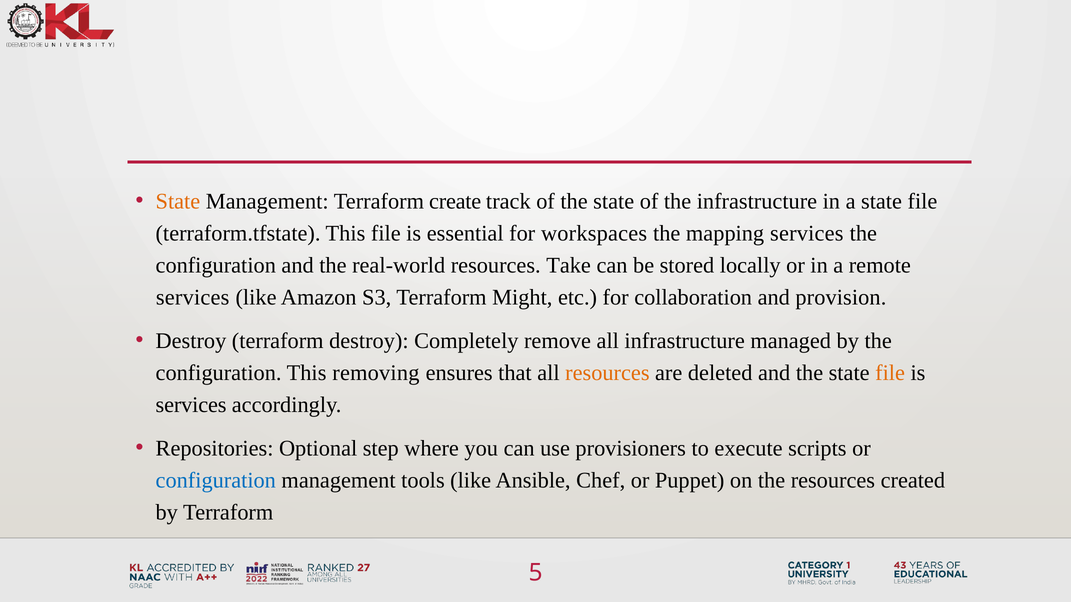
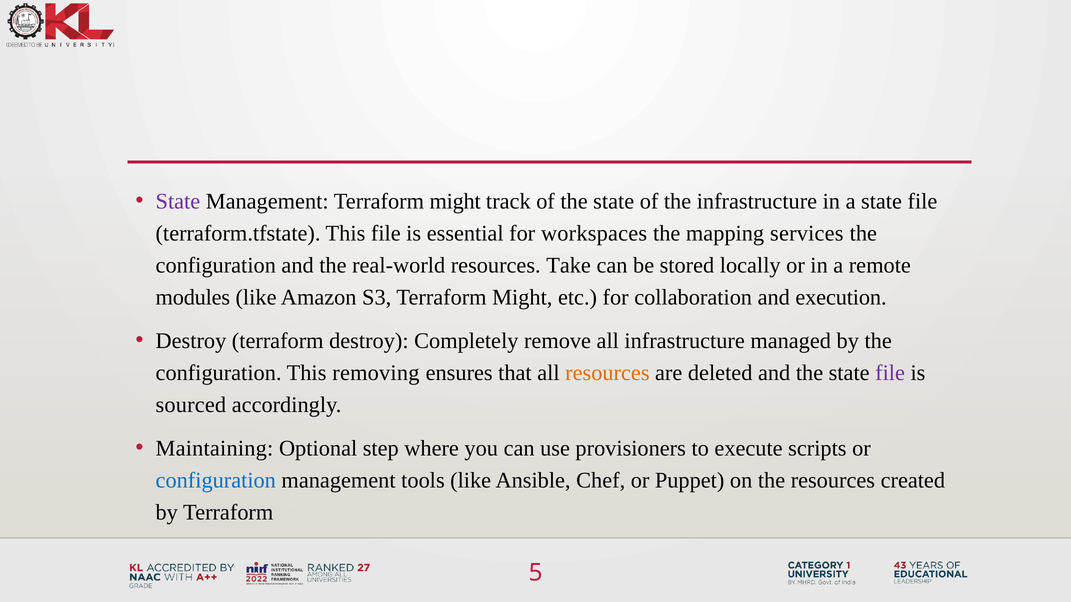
State colour: orange -> purple (178, 201)
Management Terraform create: create -> might (455, 201)
services: services -> modules (193, 298)
provision: provision -> execution (841, 298)
file colour: orange -> purple (890, 373)
services: services -> sourced (191, 405)
Repositories: Repositories -> Maintaining (214, 449)
